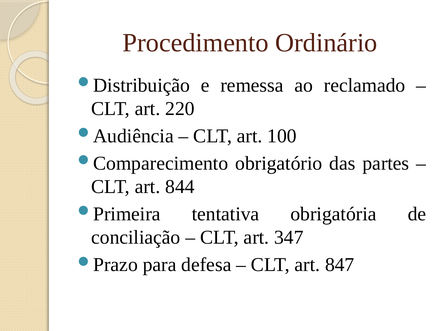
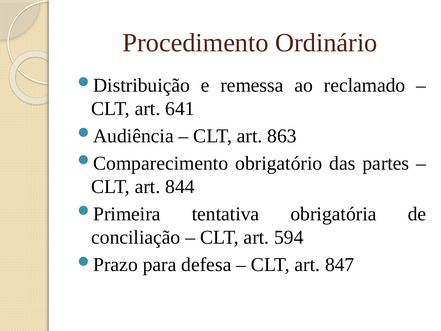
220: 220 -> 641 (180, 109)
100: 100 -> 863 (282, 136)
347: 347 -> 594 (289, 237)
